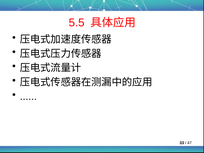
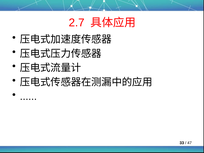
5.5: 5.5 -> 2.7 (77, 23)
